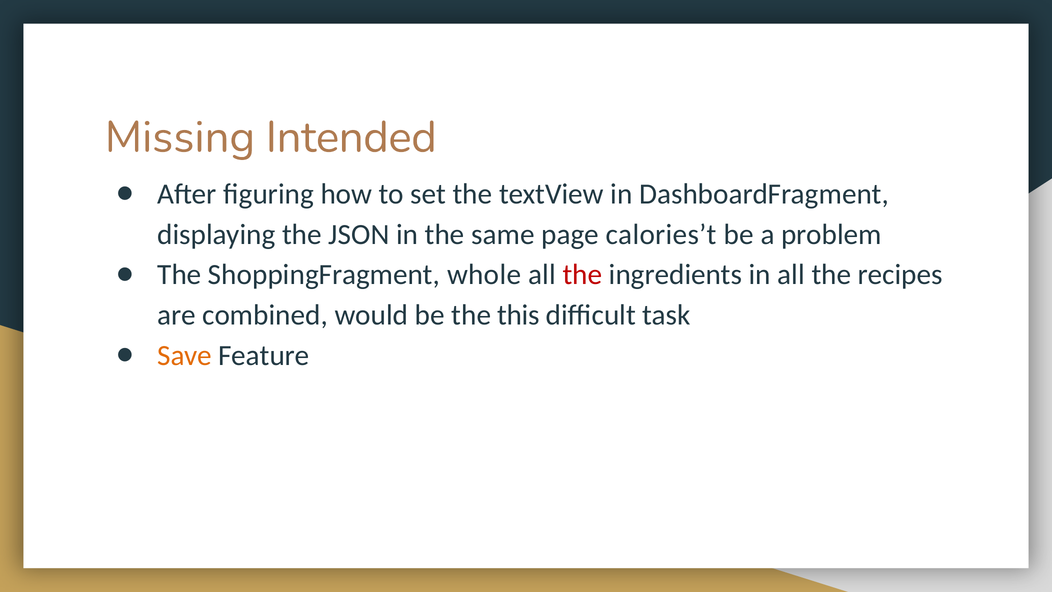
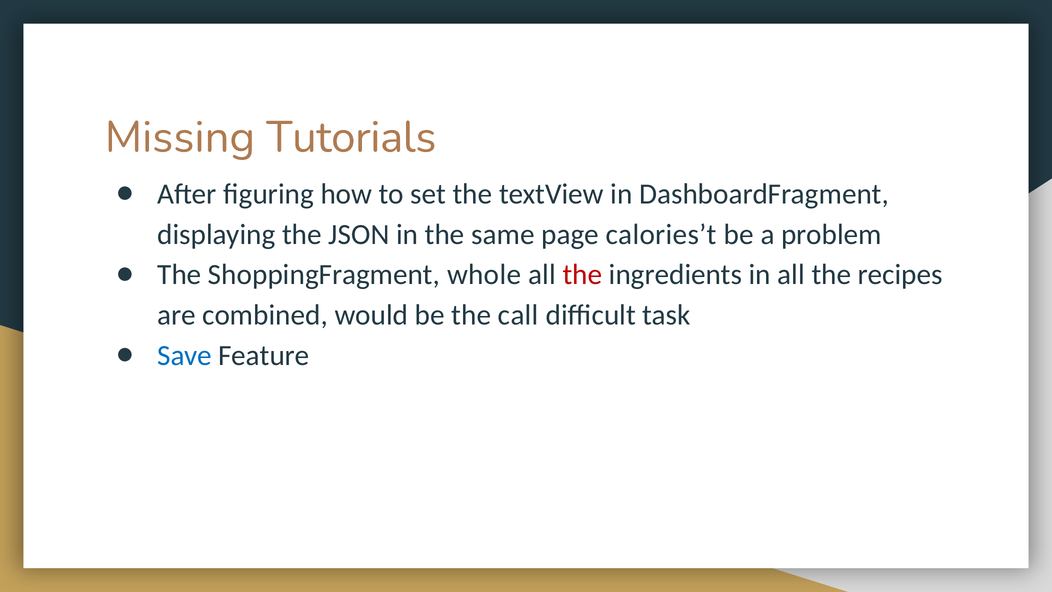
Intended: Intended -> Tutorials (351, 137)
this: this -> call (518, 315)
Save colour: orange -> blue (185, 355)
